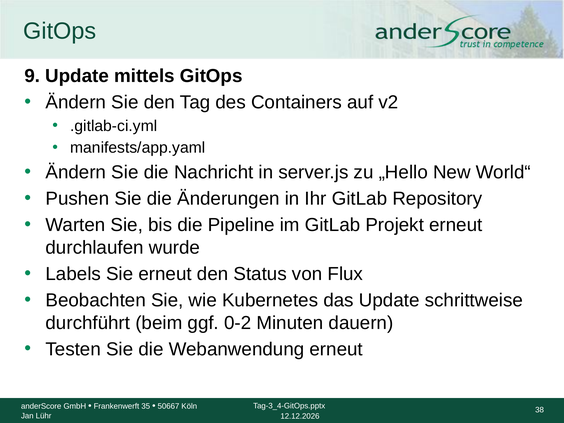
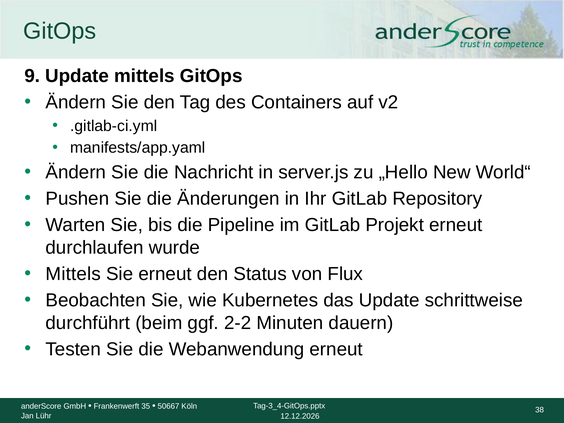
Labels: Labels -> Mittels (73, 274)
0-2: 0-2 -> 2-2 (238, 323)
